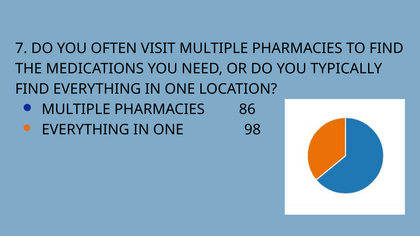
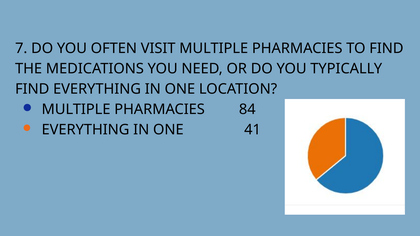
86: 86 -> 84 (247, 110)
98: 98 -> 41 (253, 130)
